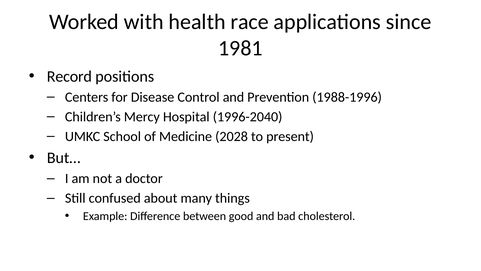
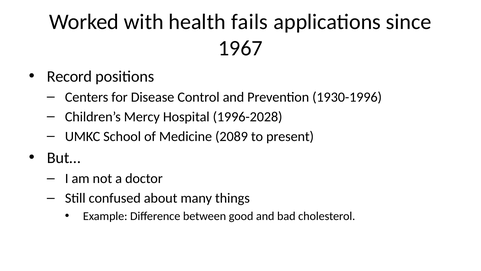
race: race -> fails (249, 22)
1981: 1981 -> 1967 (240, 48)
1988-1996: 1988-1996 -> 1930-1996 (347, 97)
1996-2040: 1996-2040 -> 1996-2028 (248, 117)
2028: 2028 -> 2089 (232, 136)
